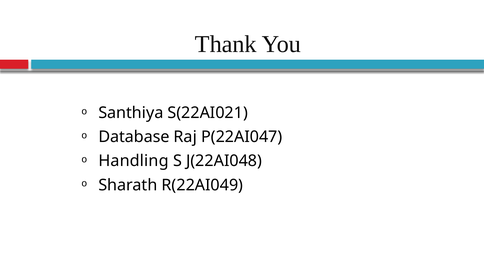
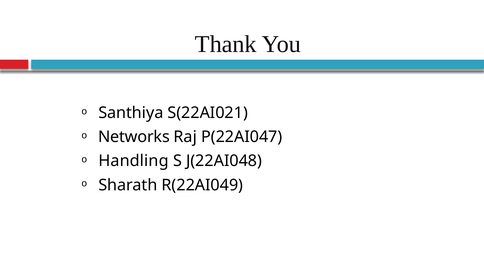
Database: Database -> Networks (134, 137)
